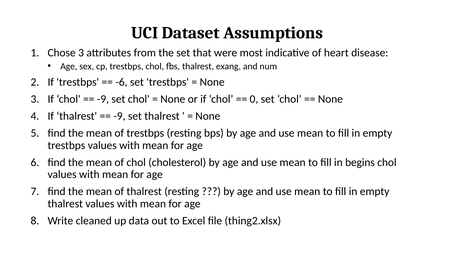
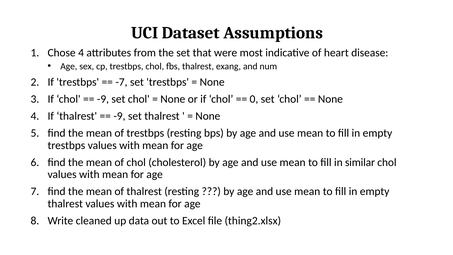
Chose 3: 3 -> 4 (81, 53)
-6: -6 -> -7 (121, 82)
begins: begins -> similar (360, 162)
